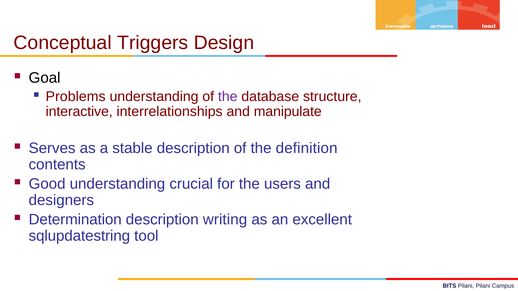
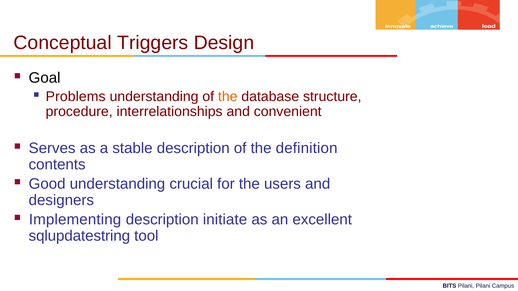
the colour: purple -> orange (228, 97)
interactive: interactive -> procedure (79, 112)
manipulate: manipulate -> convenient (288, 112)
Determination: Determination -> Implementing (75, 220)
writing: writing -> initiate (225, 220)
